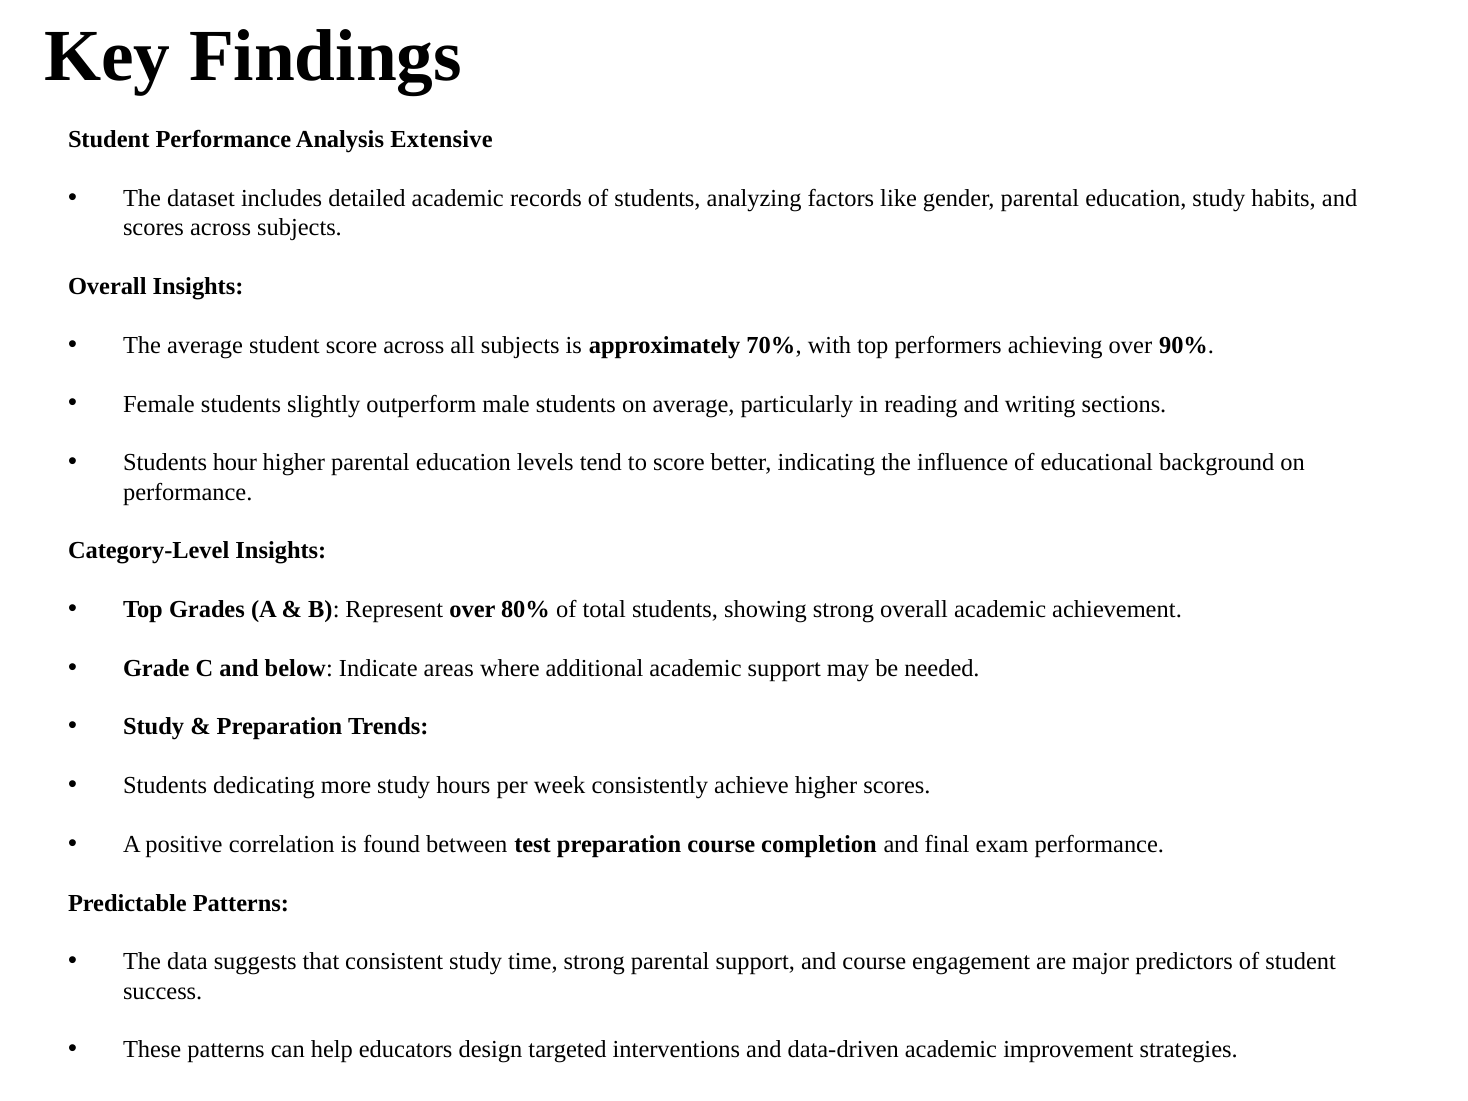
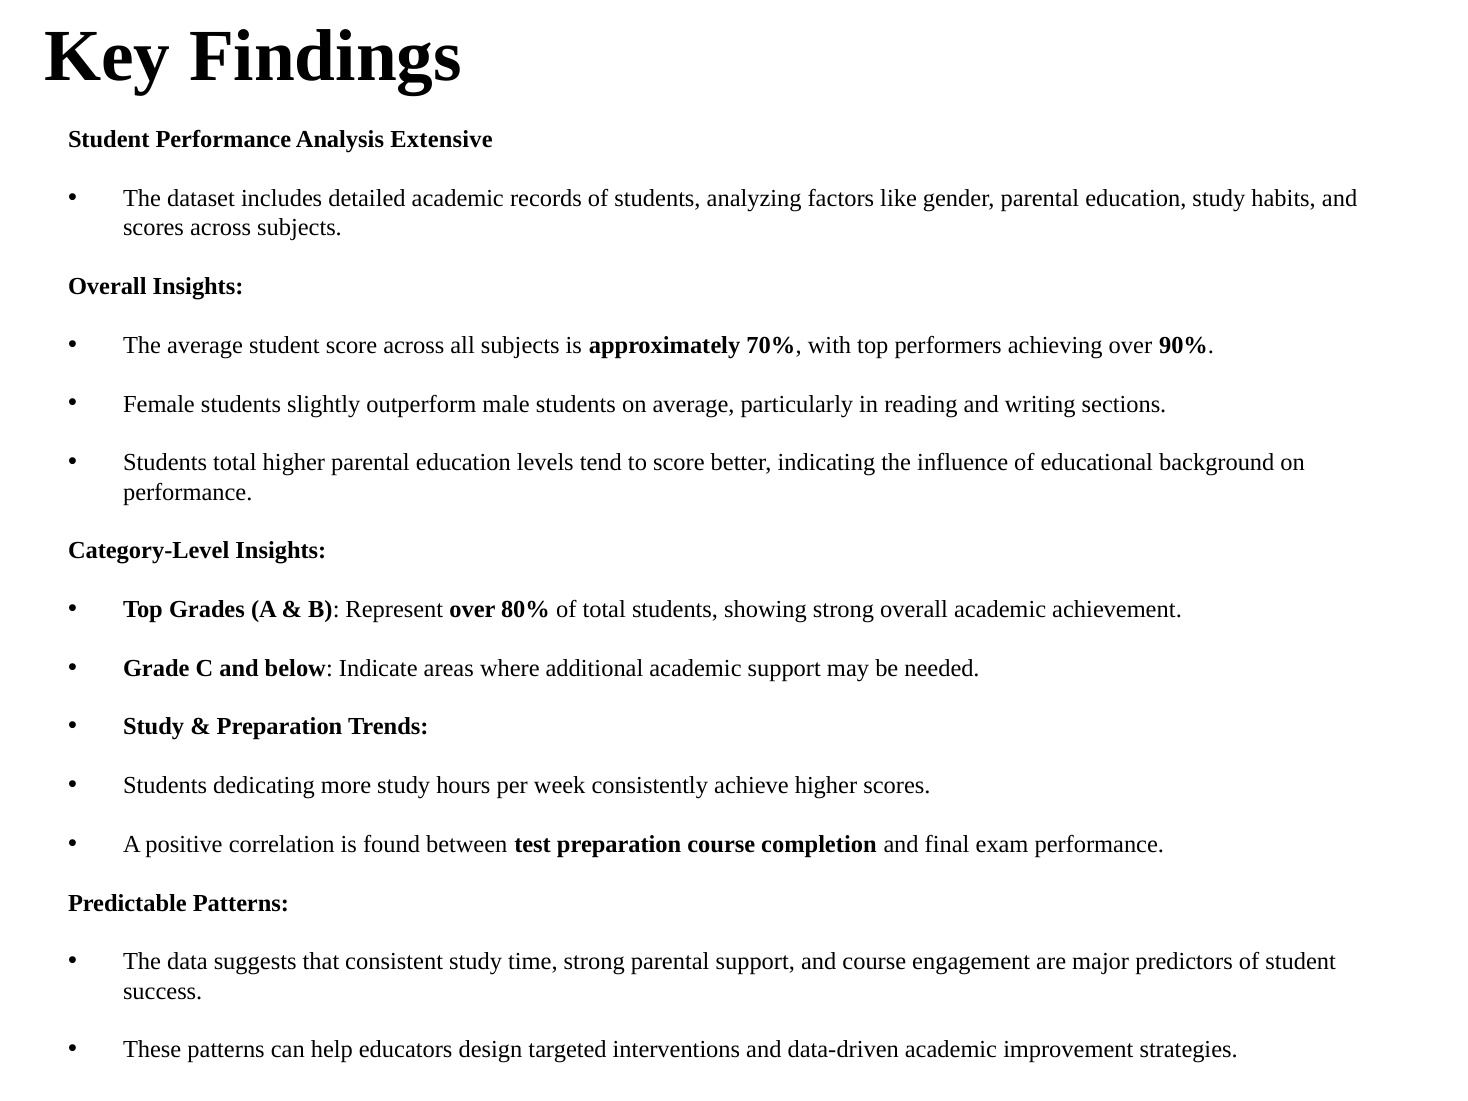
Students hour: hour -> total (235, 463)
